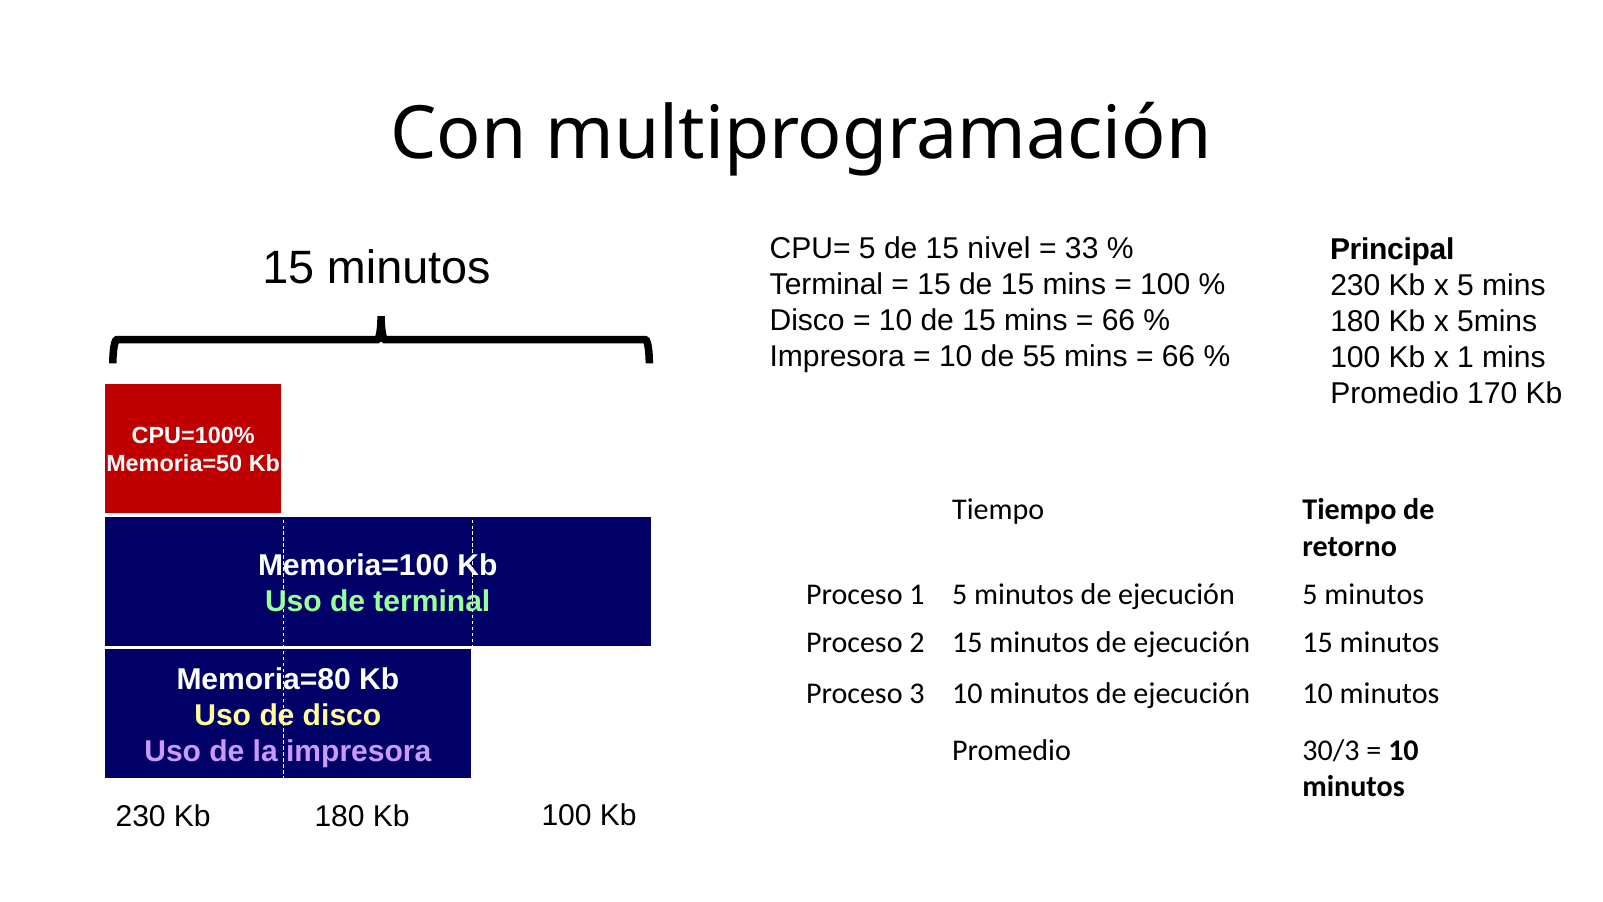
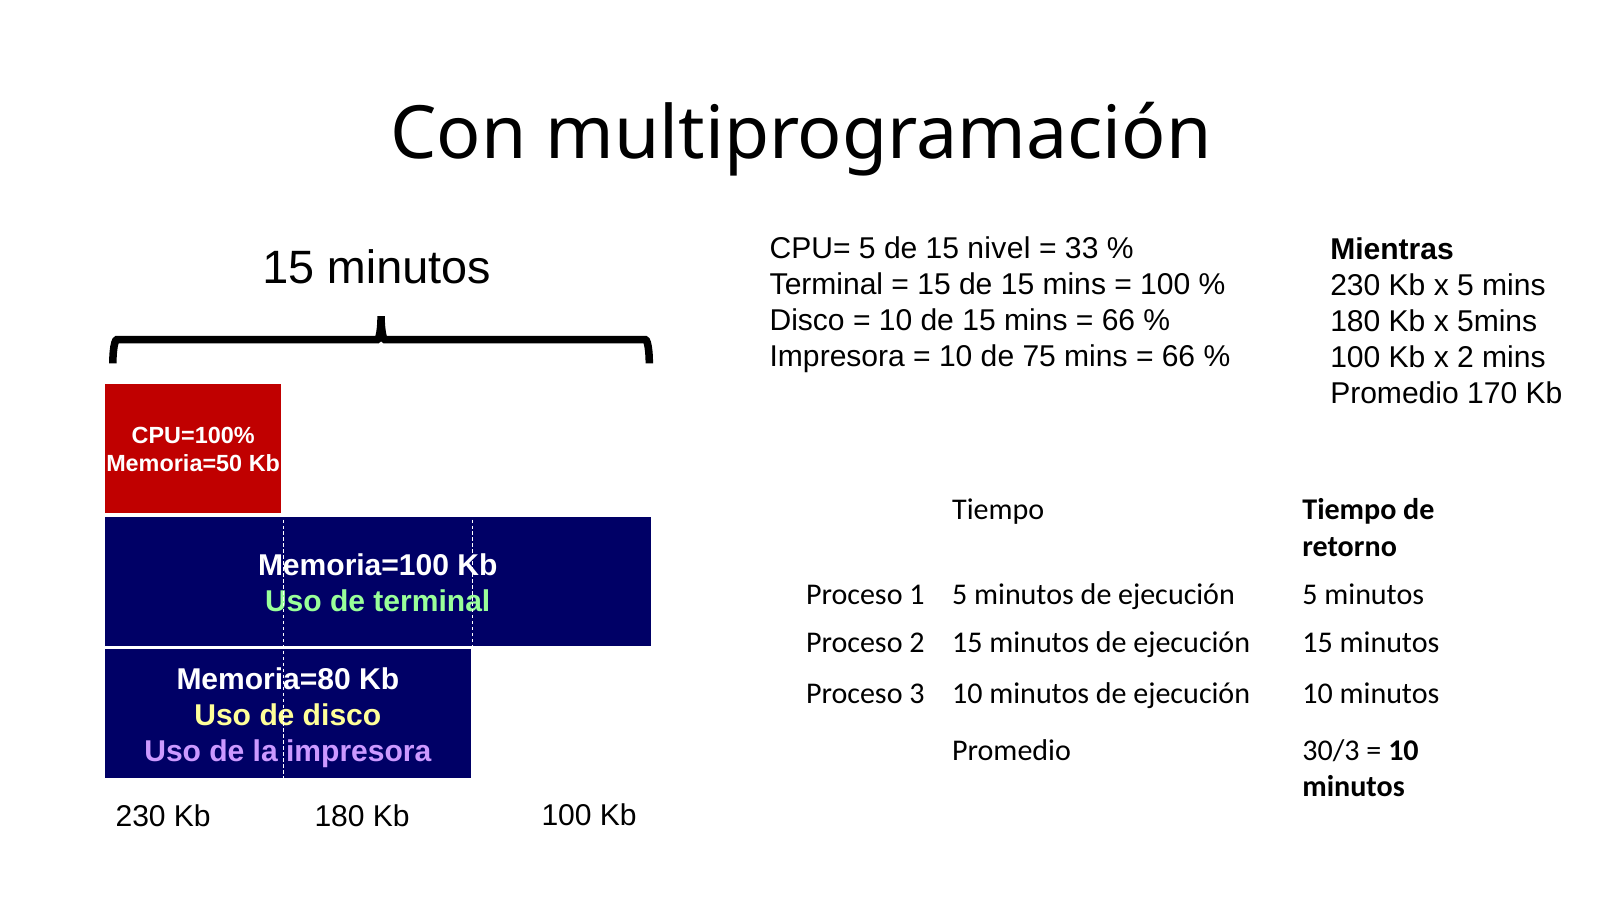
Principal: Principal -> Mientras (1392, 249)
55: 55 -> 75 (1039, 357)
x 1: 1 -> 2 (1465, 357)
